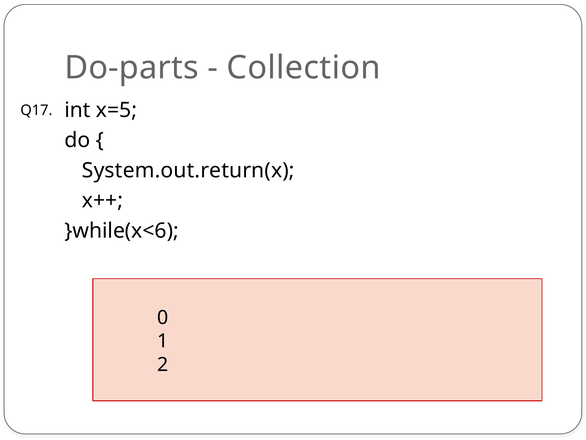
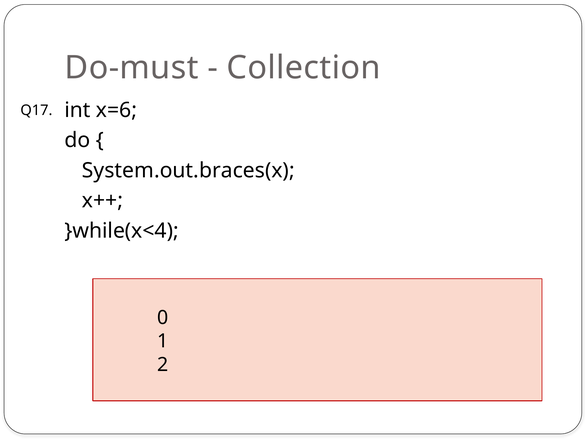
Do-parts: Do-parts -> Do-must (132, 68)
x=5: x=5 -> x=6 (117, 110)
System.out.return(x: System.out.return(x -> System.out.braces(x (188, 170)
}while(x<6: }while(x<6 -> }while(x<4 (122, 231)
